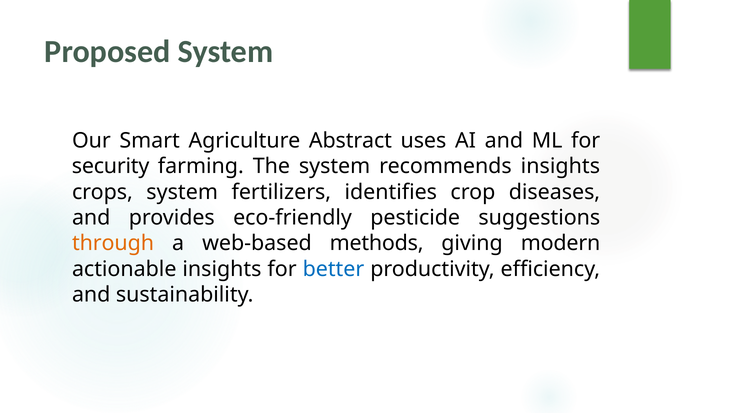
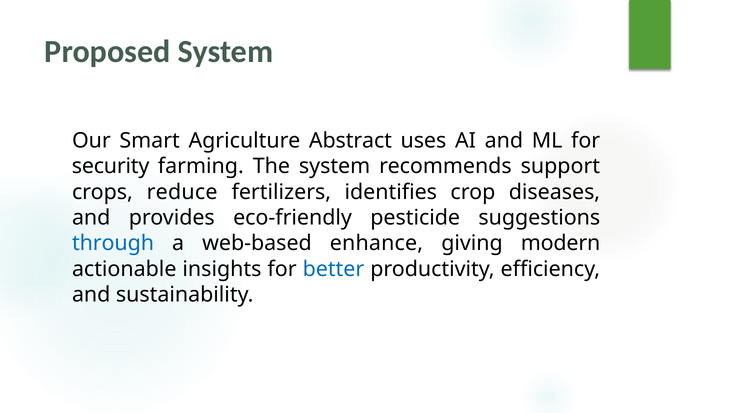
recommends insights: insights -> support (560, 167)
crops system: system -> reduce (182, 192)
through colour: orange -> blue (113, 244)
methods: methods -> enhance (376, 244)
